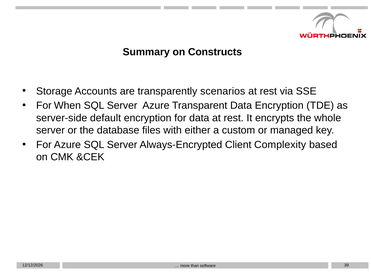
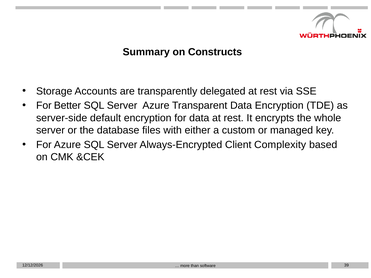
scenarios: scenarios -> delegated (223, 91)
When: When -> Better (67, 106)
